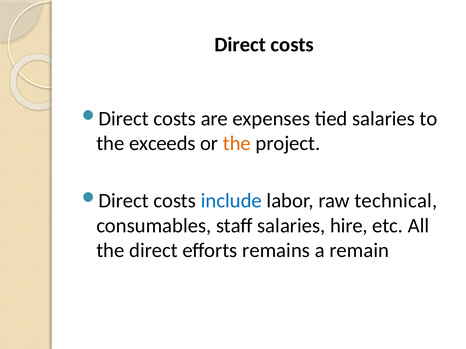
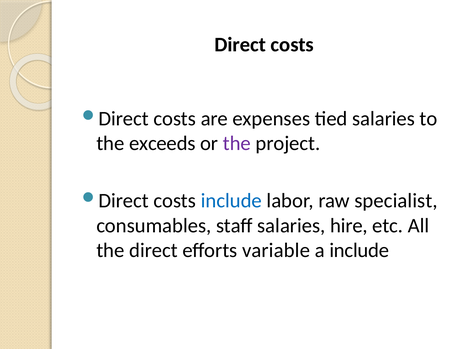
the colour: orange -> purple (237, 144)
technical: technical -> specialist (396, 201)
remains: remains -> variable (276, 251)
a remain: remain -> include (359, 251)
